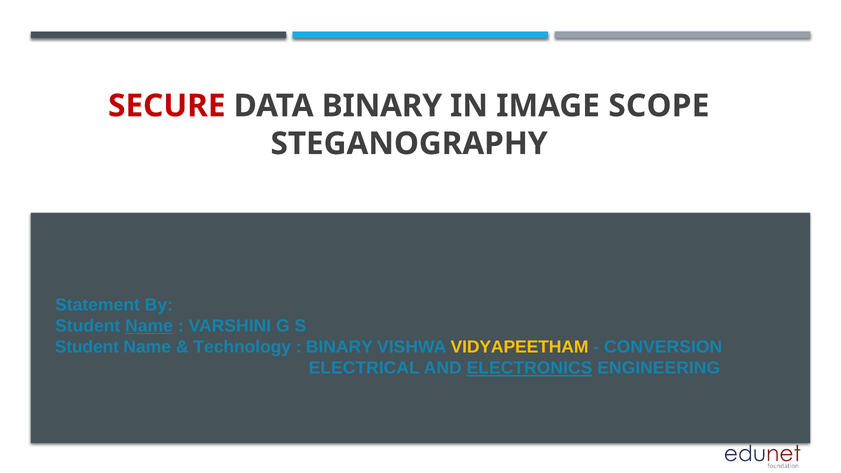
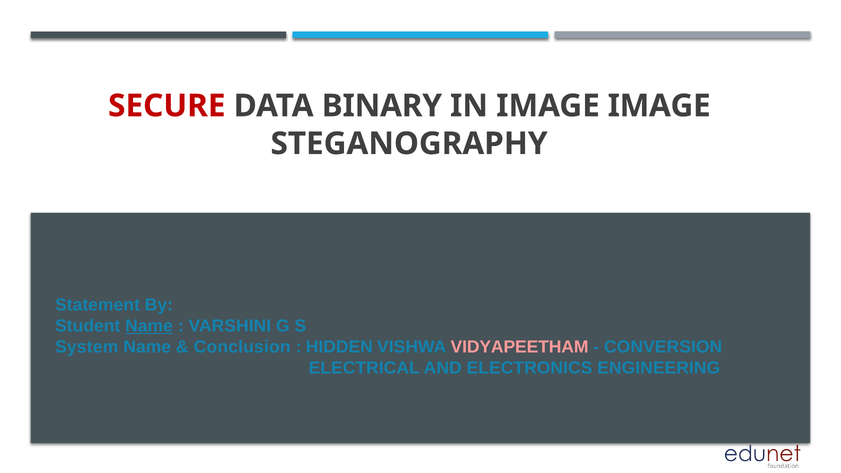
IMAGE SCOPE: SCOPE -> IMAGE (659, 106)
Student: Student -> System (87, 347)
Technology: Technology -> Conclusion (242, 347)
BINARY: BINARY -> HIDDEN (339, 347)
VIDYAPEETHAM colour: yellow -> pink (520, 347)
ELECTRONICS underline: present -> none (530, 368)
